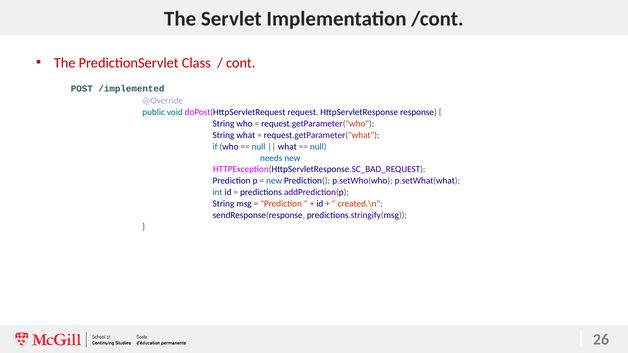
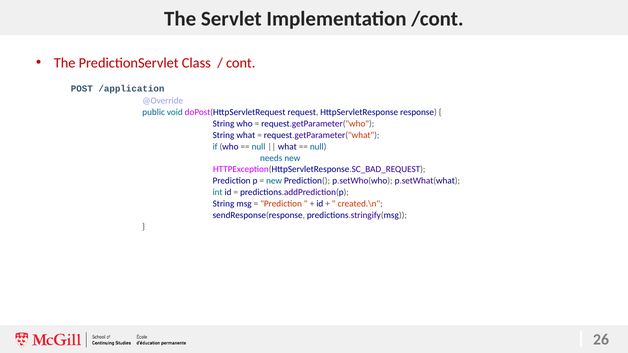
/implemented: /implemented -> /application (131, 89)
